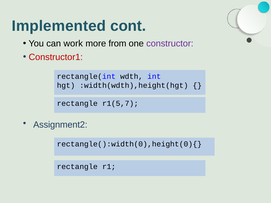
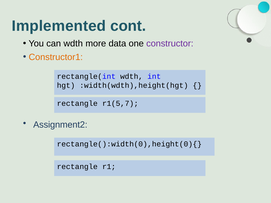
can work: work -> wdth (73, 44)
from: from -> data (117, 44)
Constructor1 colour: red -> orange (56, 57)
